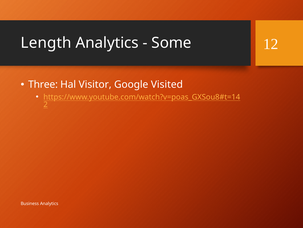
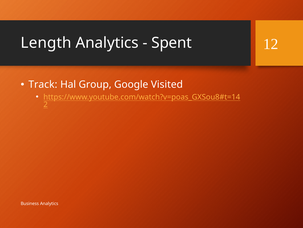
Some: Some -> Spent (172, 43)
Three: Three -> Track (43, 84)
Visitor: Visitor -> Group (95, 84)
